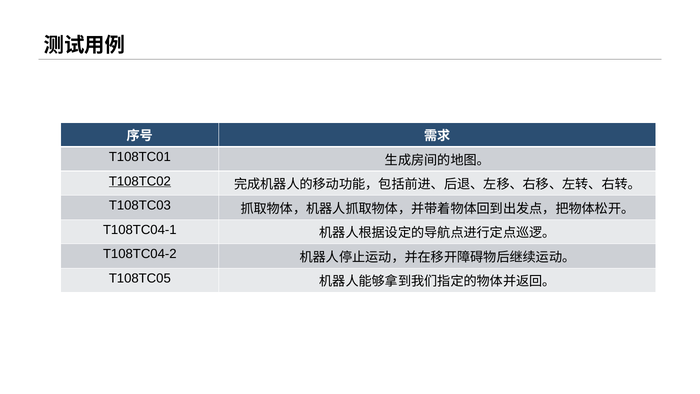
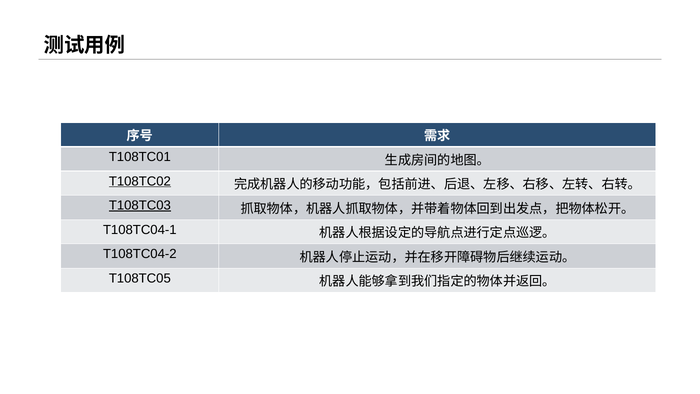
T108TC03 underline: none -> present (140, 205)
